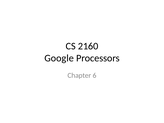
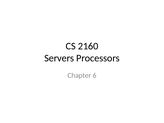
Google: Google -> Servers (59, 58)
